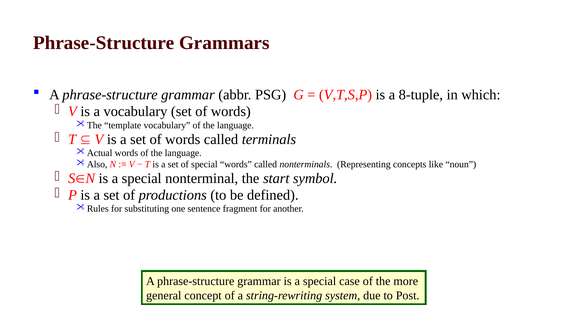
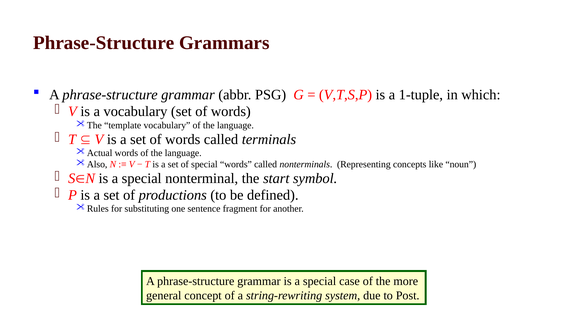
8-tuple: 8-tuple -> 1-tuple (421, 95)
